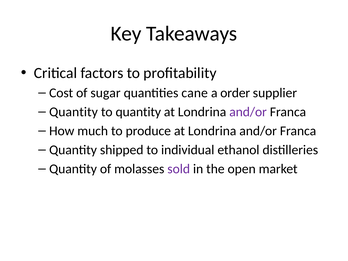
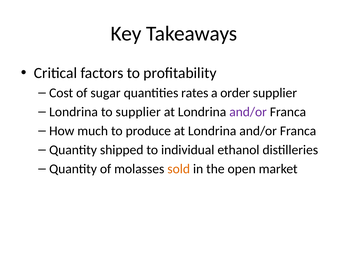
cane: cane -> rates (195, 93)
Quantity: Quantity -> Londrina (74, 112)
to quantity: quantity -> supplier (138, 112)
sold colour: purple -> orange (179, 169)
